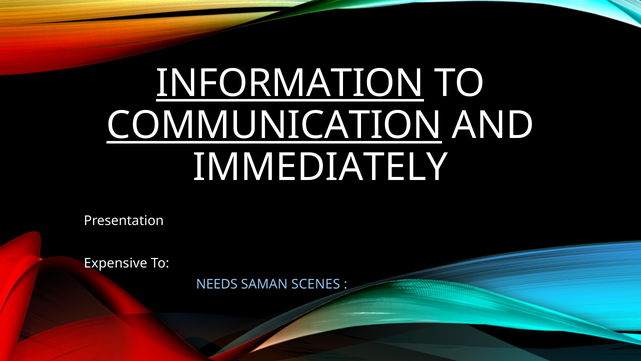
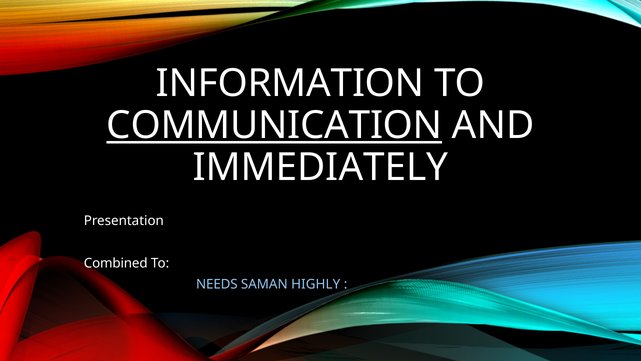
INFORMATION underline: present -> none (290, 84)
Expensive: Expensive -> Combined (116, 263)
SCENES: SCENES -> HIGHLY (316, 284)
